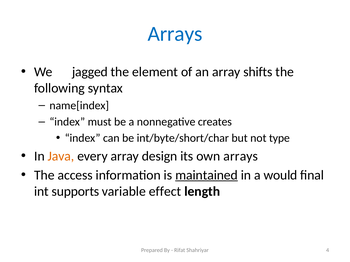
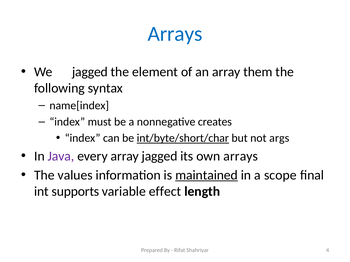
shifts: shifts -> them (258, 72)
int/byte/short/char underline: none -> present (183, 138)
type: type -> args (279, 138)
Java colour: orange -> purple (61, 156)
array design: design -> jagged (160, 156)
access: access -> values (75, 175)
would: would -> scope (280, 175)
